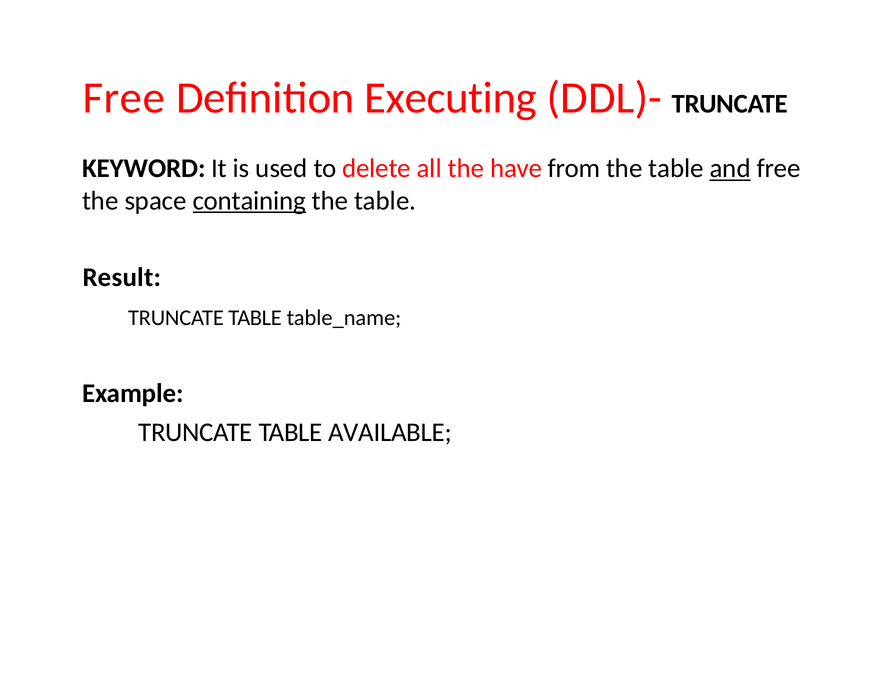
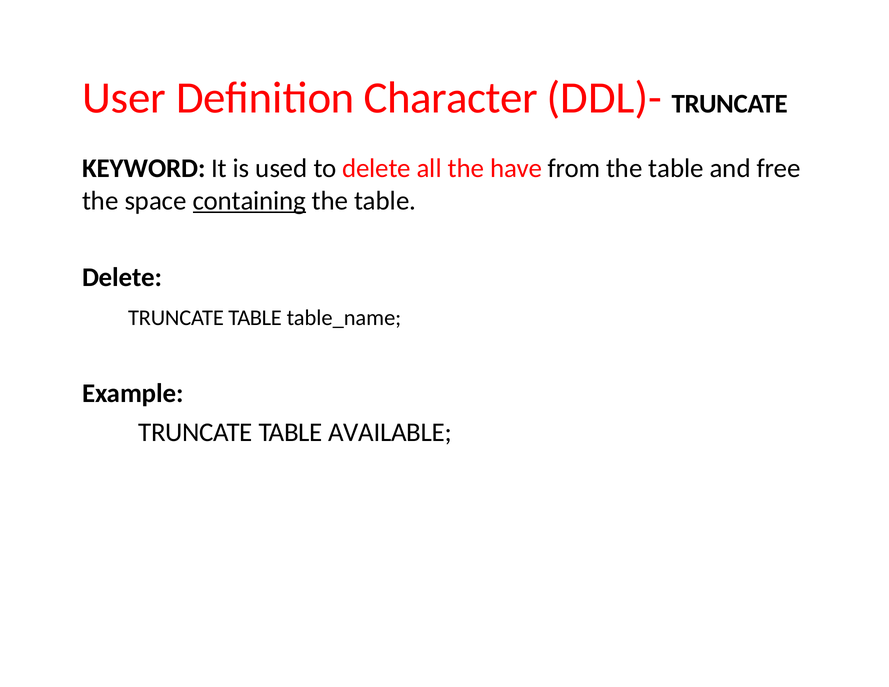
Free: Free -> User (124, 98)
Executing: Executing -> Character (451, 98)
and underline: present -> none (730, 168)
Result: Result -> Delete (122, 278)
